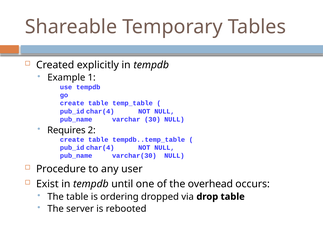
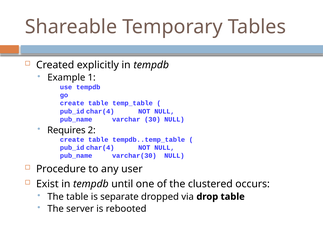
overhead: overhead -> clustered (210, 184)
ordering: ordering -> separate (119, 197)
